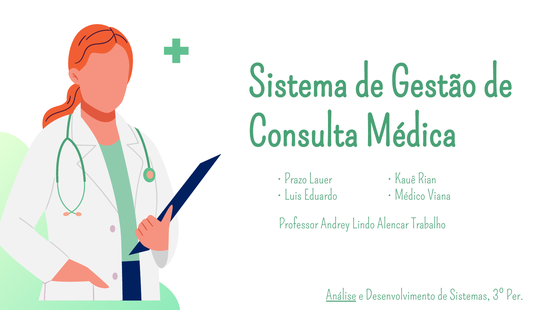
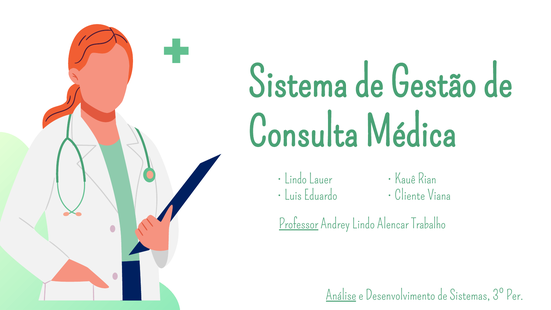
Prazo: Prazo -> Lindo (296, 179)
Médico: Médico -> Cliente (410, 195)
Professor underline: none -> present (299, 224)
